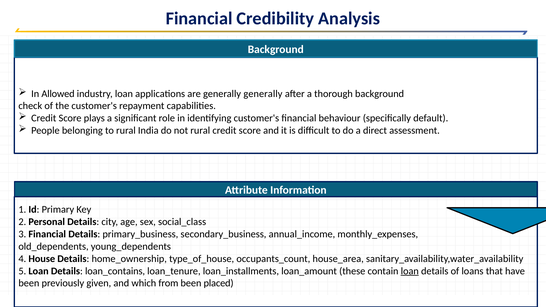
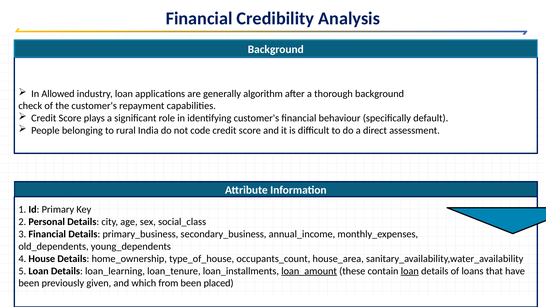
generally generally: generally -> algorithm (263, 94)
not rural: rural -> code (200, 131)
loan_contains: loan_contains -> loan_learning (115, 271)
loan_amount underline: none -> present (309, 271)
